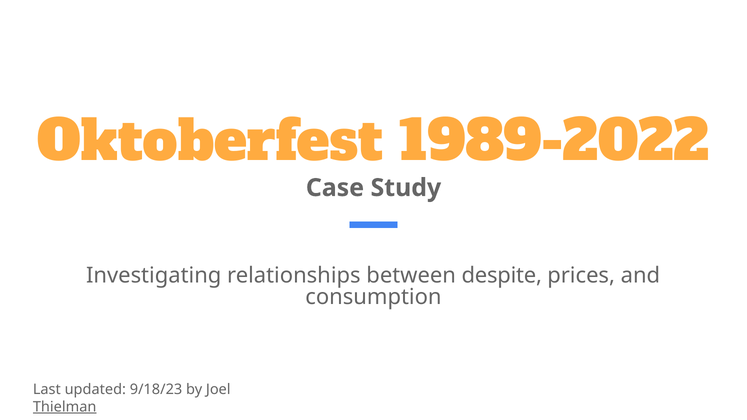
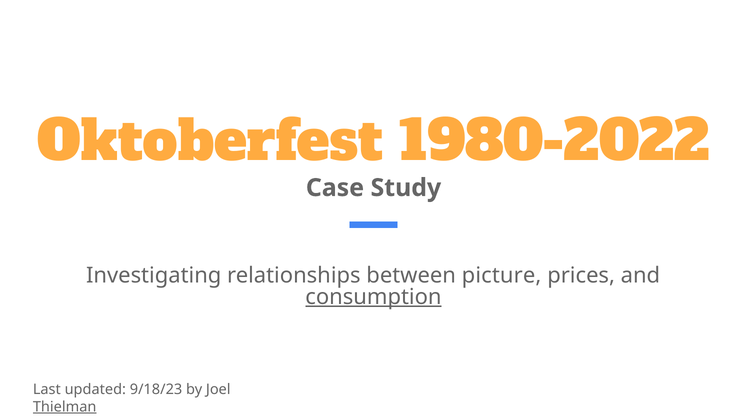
1989-2022: 1989-2022 -> 1980-2022 (555, 142)
despite: despite -> picture (502, 276)
consumption underline: none -> present (373, 297)
